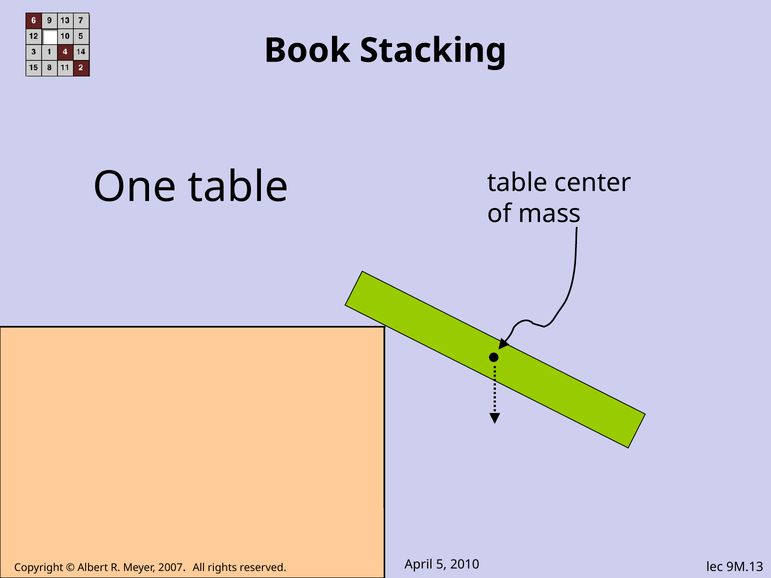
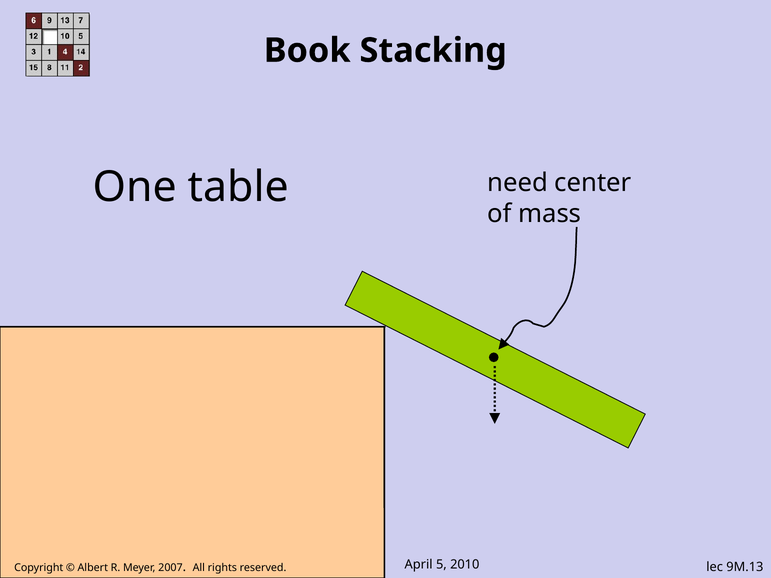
table: table -> need (517, 183)
